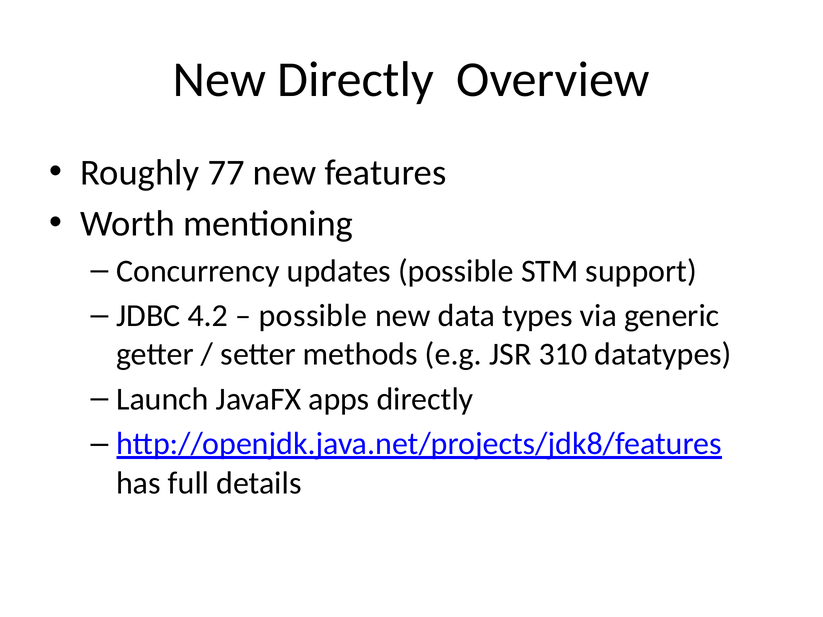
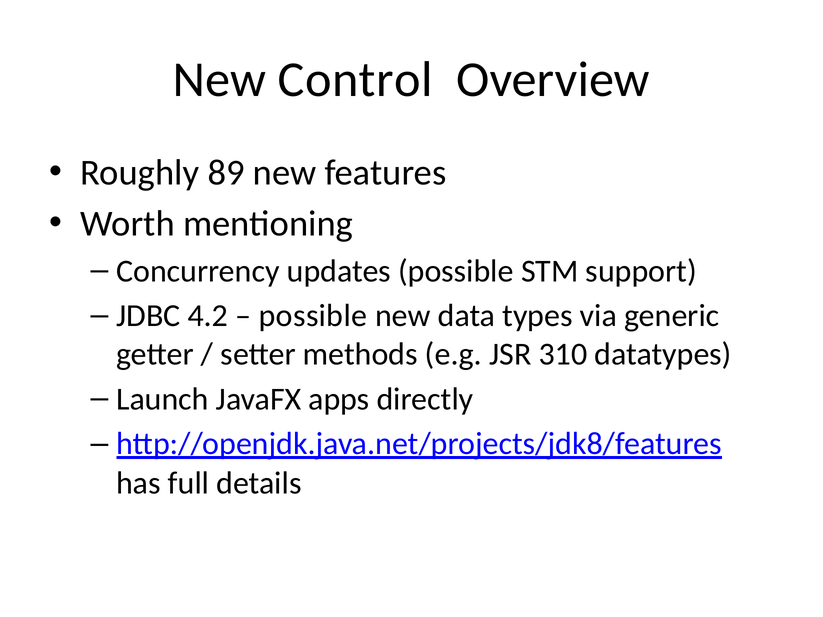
New Directly: Directly -> Control (355, 80)
77: 77 -> 89 (226, 173)
